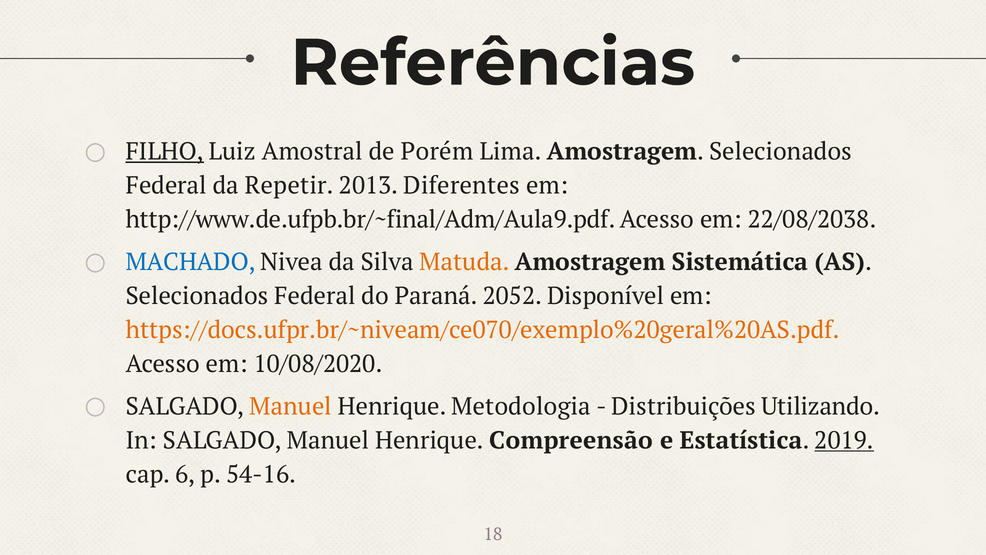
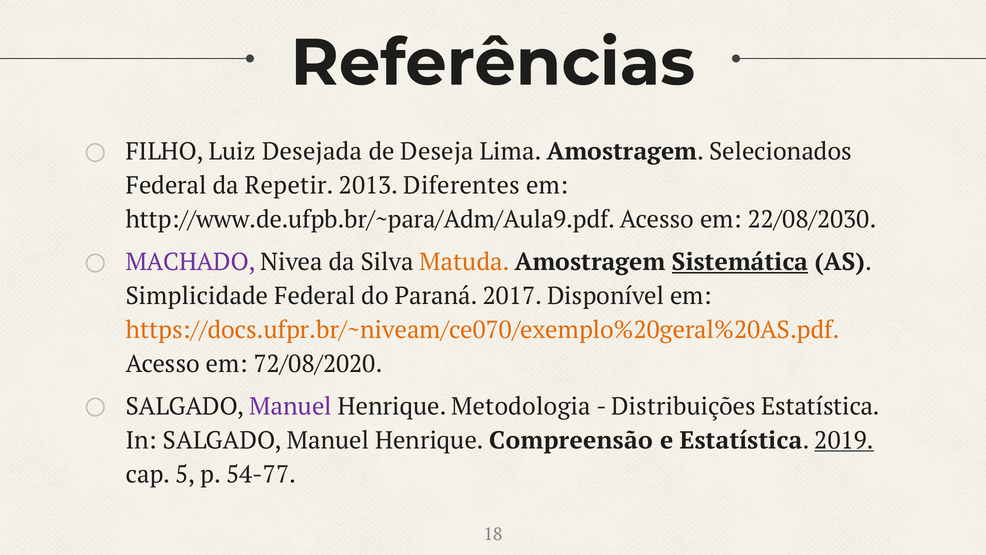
FILHO underline: present -> none (165, 152)
Amostral: Amostral -> Desejada (312, 152)
Porém: Porém -> Deseja (437, 152)
http://www.de.ufpb.br/~final/Adm/Aula9.pdf: http://www.de.ufpb.br/~final/Adm/Aula9.pdf -> http://www.de.ufpb.br/~para/Adm/Aula9.pdf (371, 220)
22/08/2038: 22/08/2038 -> 22/08/2030 (812, 220)
MACHADO colour: blue -> purple (191, 262)
Sistemática underline: none -> present (740, 262)
Selecionados: Selecionados -> Simplicidade (197, 296)
2052: 2052 -> 2017 (512, 296)
10/08/2020: 10/08/2020 -> 72/08/2020 (318, 364)
Manuel colour: orange -> purple (291, 406)
Distribuições Utilizando: Utilizando -> Estatística (821, 406)
6: 6 -> 5 (185, 474)
54-16: 54-16 -> 54-77 (261, 474)
